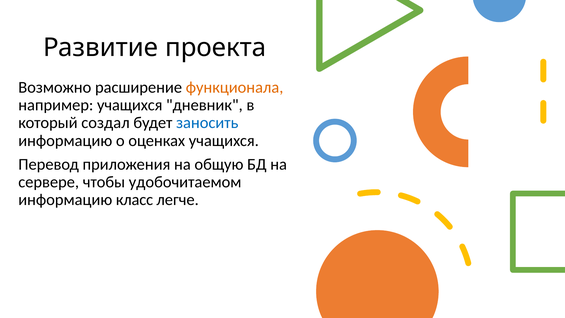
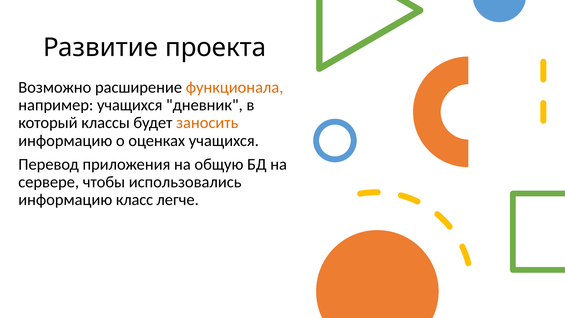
создал: создал -> классы (106, 123)
заносить colour: blue -> orange (207, 123)
удобочитаемом: удобочитаемом -> использовались (185, 182)
